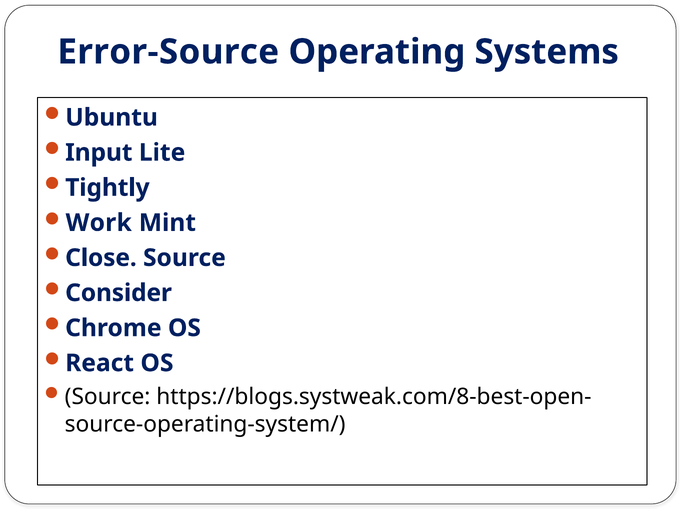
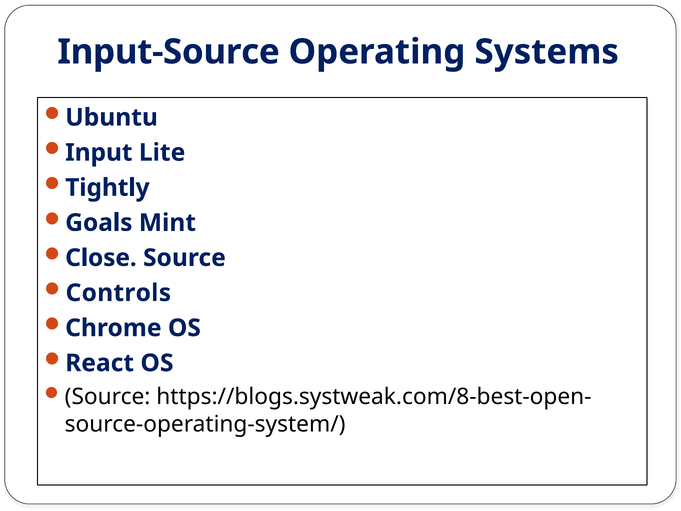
Error-Source: Error-Source -> Input-Source (169, 52)
Work: Work -> Goals (99, 223)
Consider: Consider -> Controls (118, 293)
